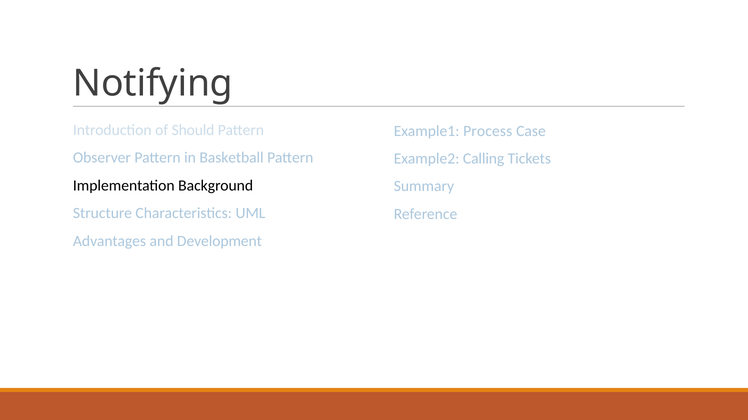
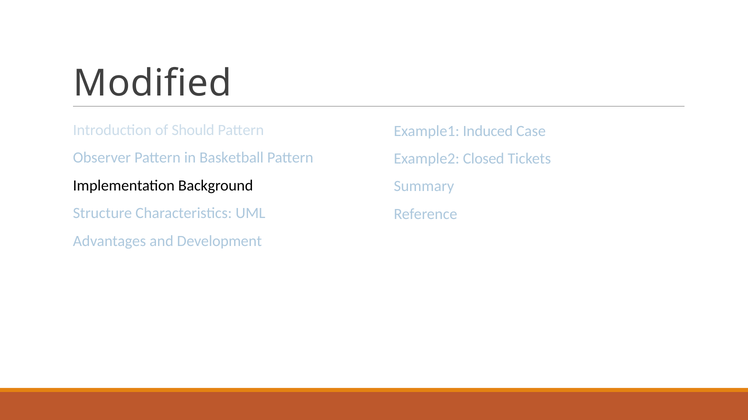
Notifying: Notifying -> Modified (153, 84)
Process: Process -> Induced (488, 131)
Calling: Calling -> Closed (484, 159)
